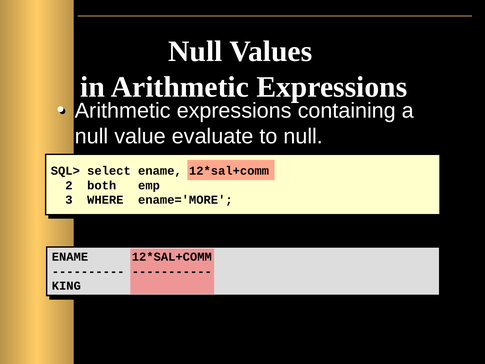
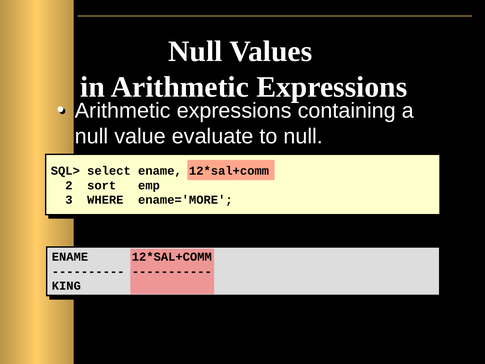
both: both -> sort (102, 185)
